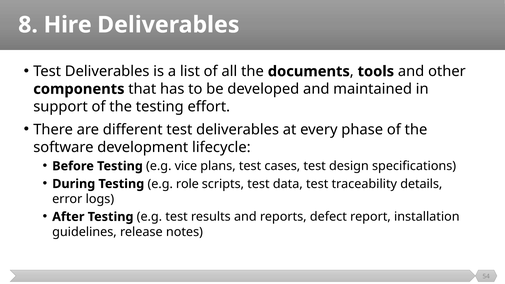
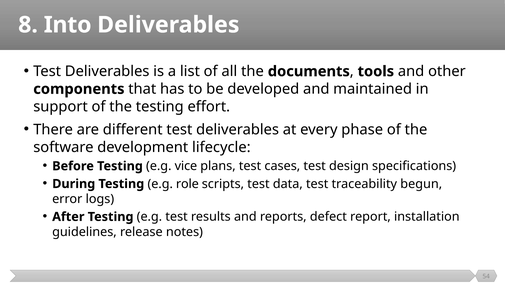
Hire: Hire -> Into (68, 25)
details: details -> begun (421, 184)
